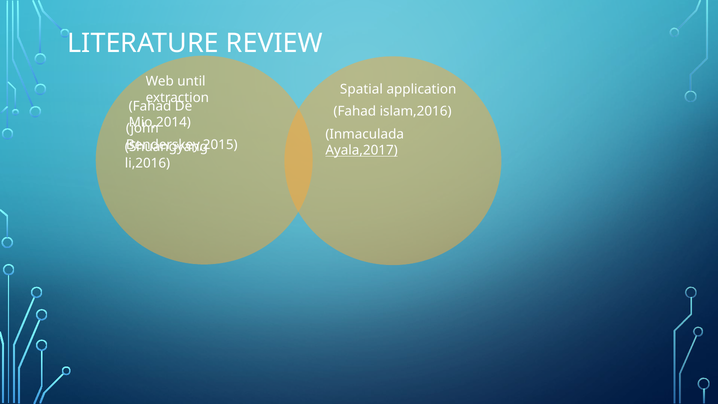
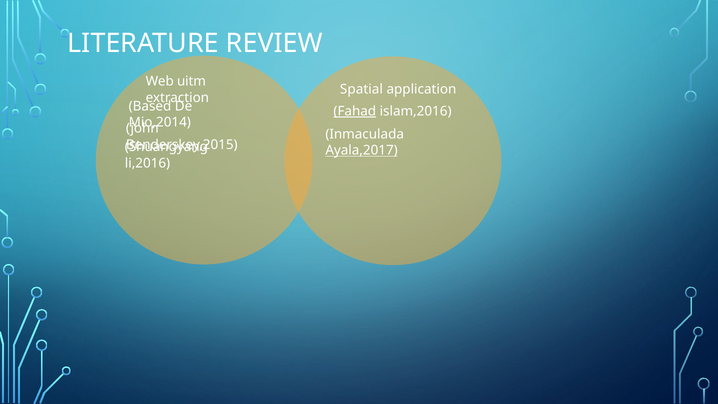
until: until -> uitm (191, 81)
Fahad: Fahad -> Based (150, 106)
Fahad underline: none -> present (355, 111)
